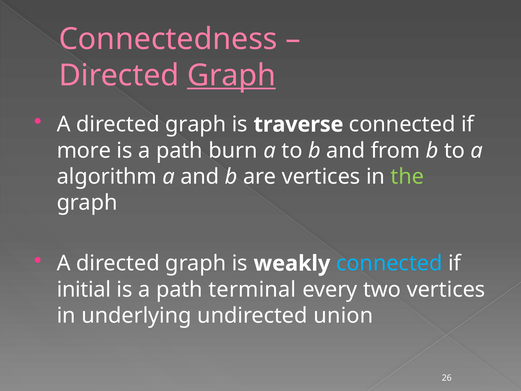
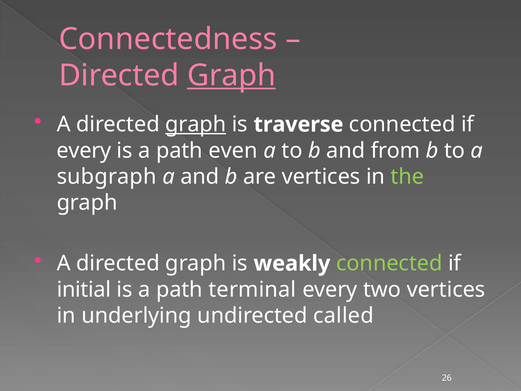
graph underline: none -> present (196, 124)
more: more -> every (84, 150)
burn: burn -> even (233, 150)
algorithm: algorithm -> subgraph (107, 176)
connected colour: light blue -> light green (389, 263)
union: union -> called (343, 315)
